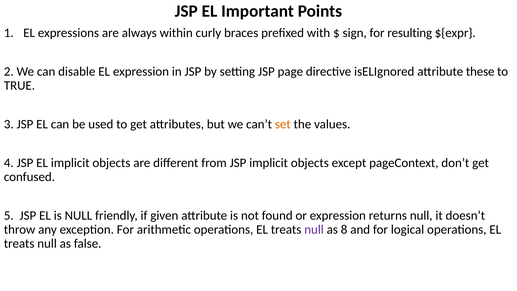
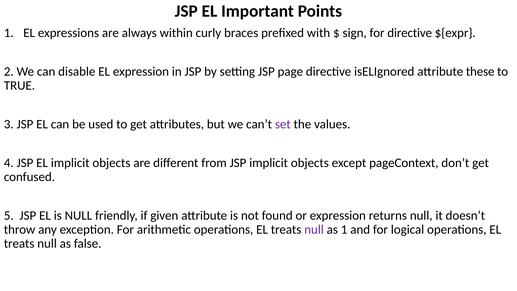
for resulting: resulting -> directive (410, 33)
set colour: orange -> purple (283, 124)
as 8: 8 -> 1 (344, 229)
